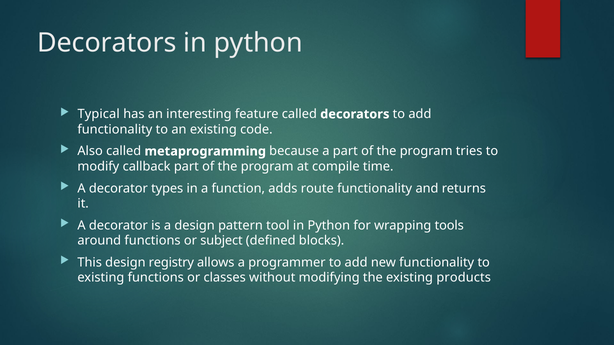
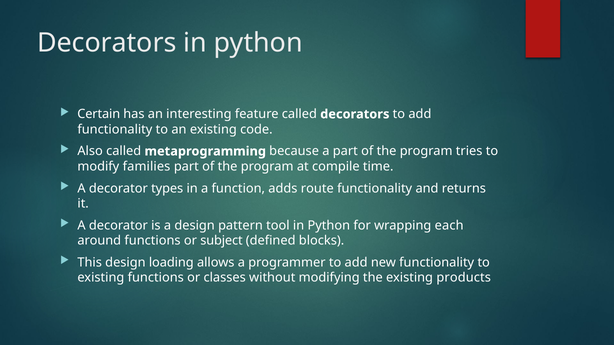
Typical: Typical -> Certain (99, 114)
callback: callback -> families (147, 167)
tools: tools -> each (449, 226)
registry: registry -> loading (171, 263)
